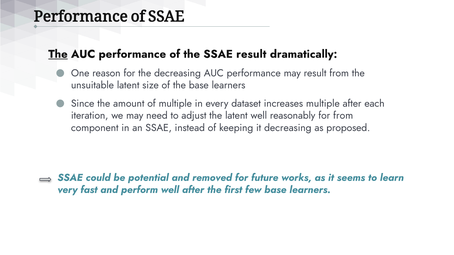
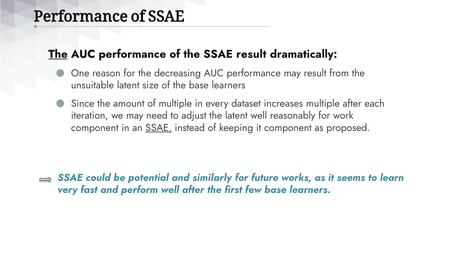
for from: from -> work (343, 116)
SSAE underline: none -> present (159, 128)
it decreasing: decreasing -> component (288, 128)
removed: removed -> similarly (212, 178)
